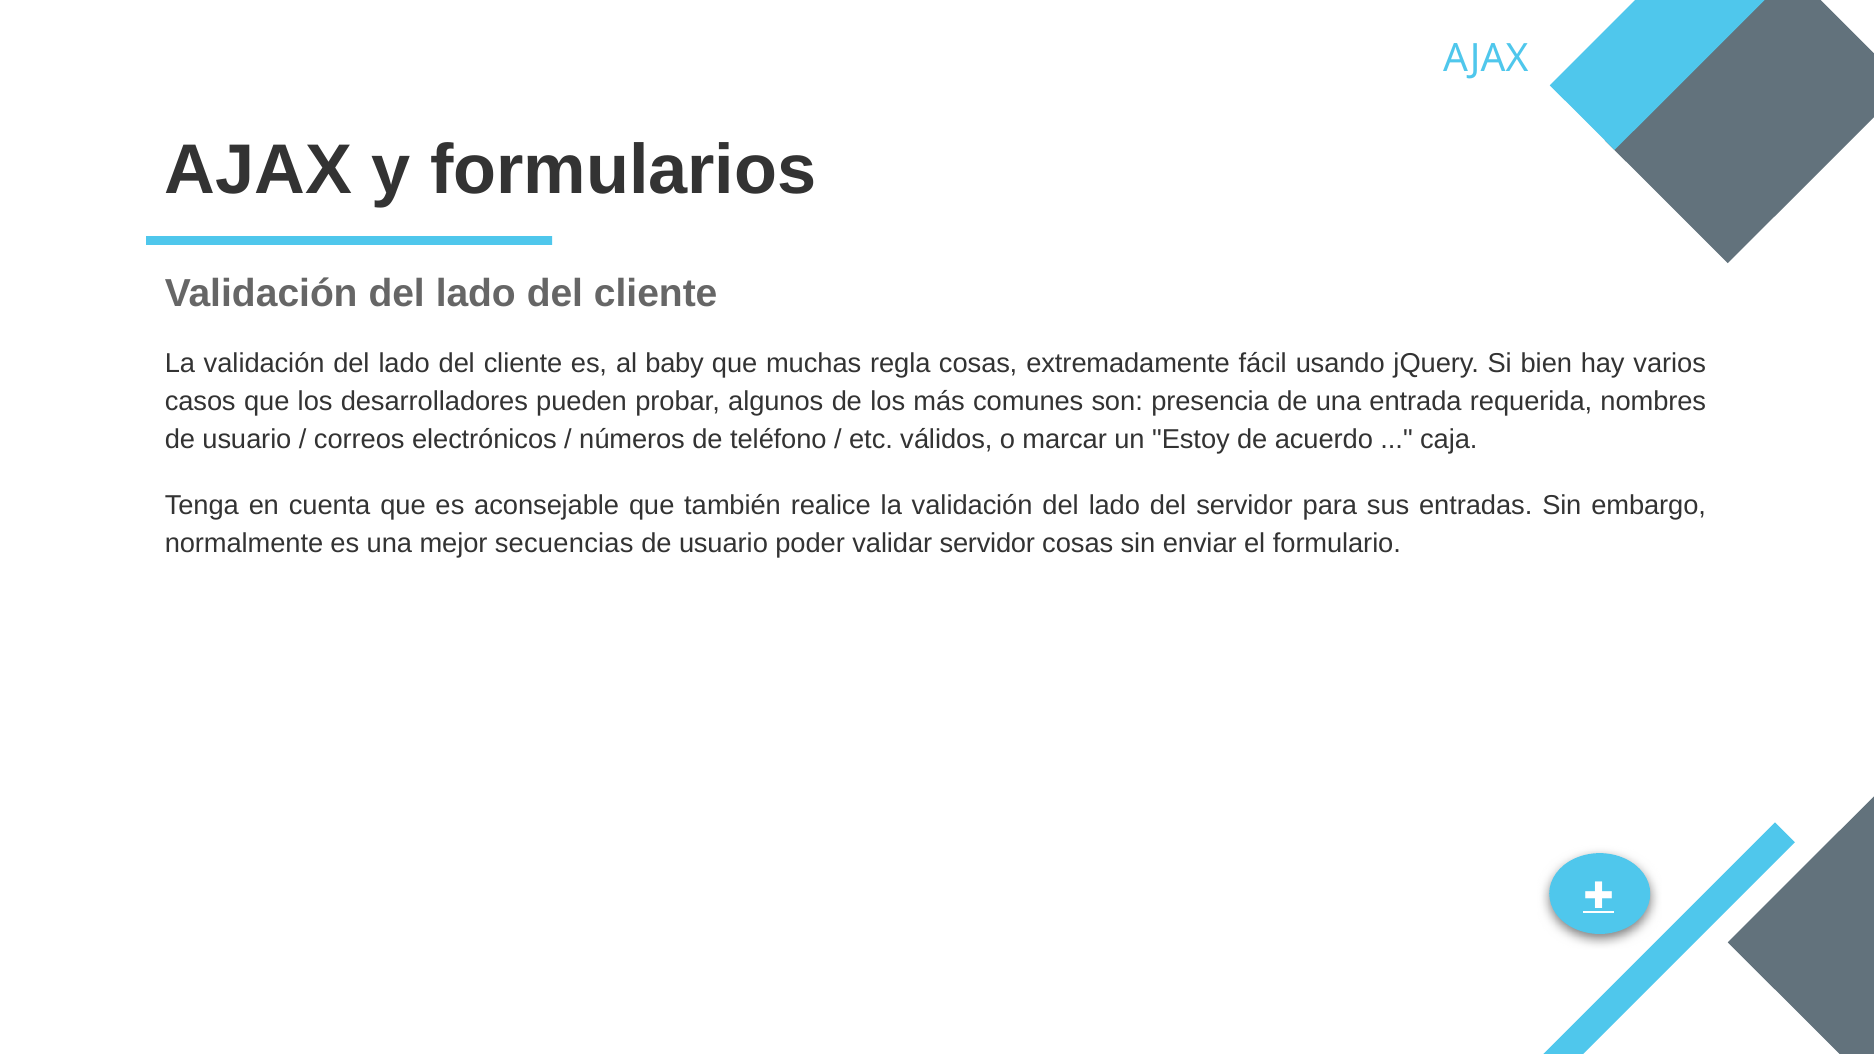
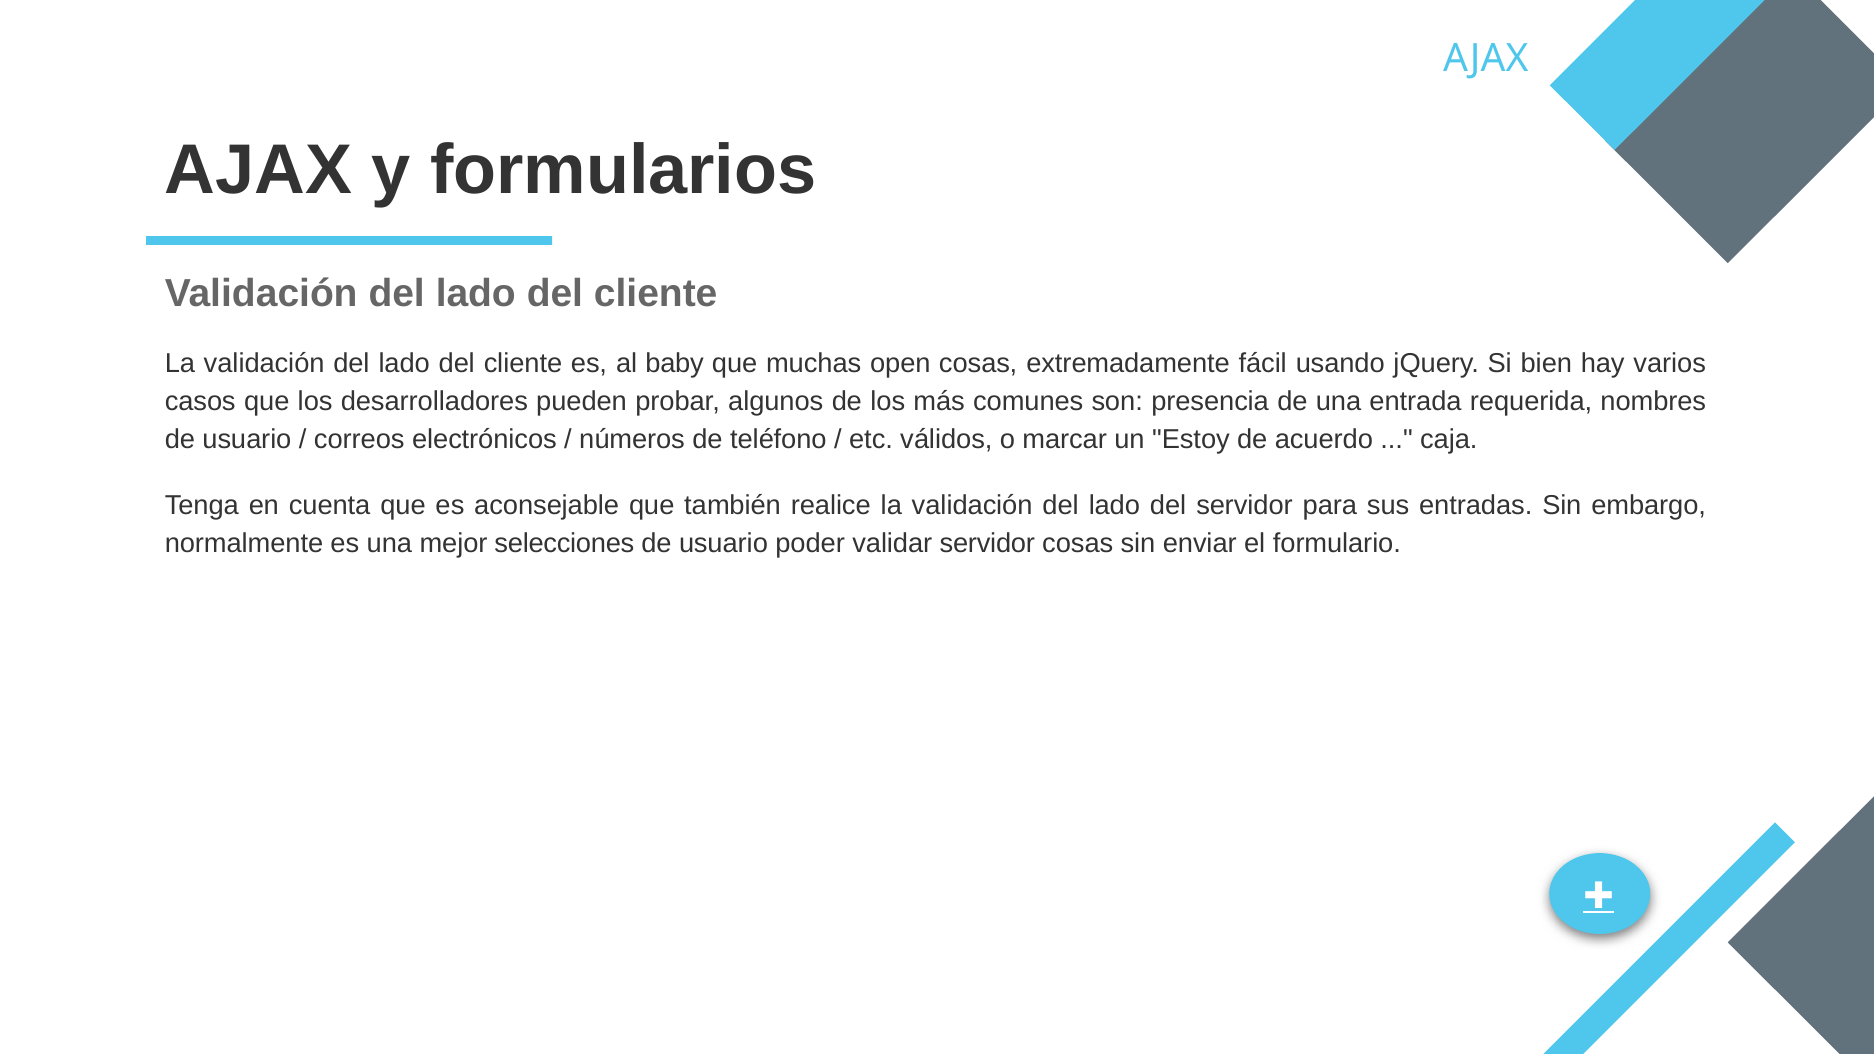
regla: regla -> open (900, 364)
secuencias: secuencias -> selecciones (564, 543)
